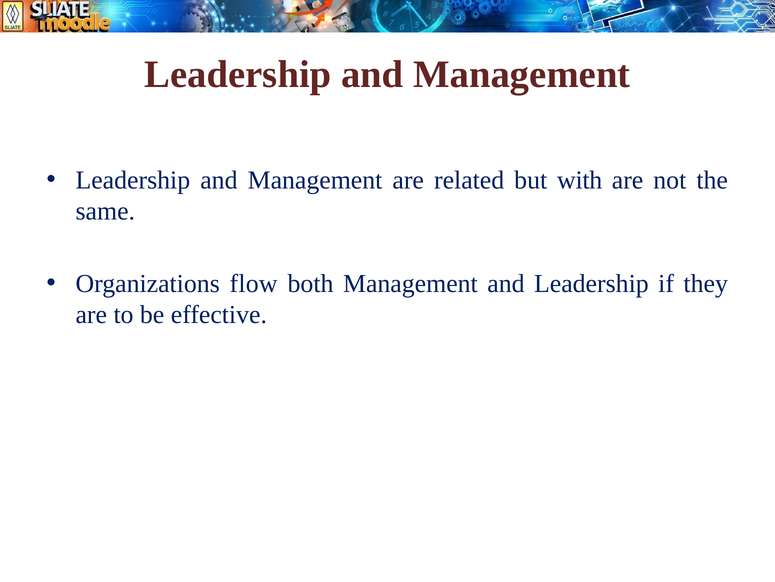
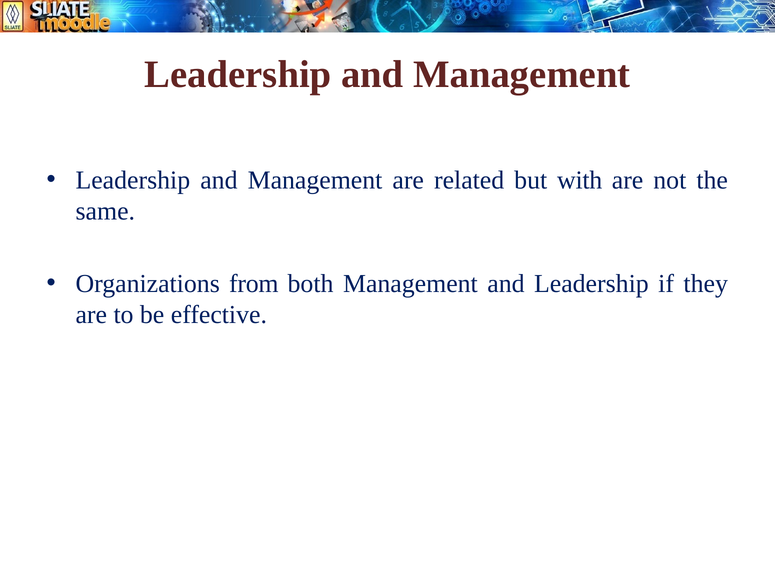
flow: flow -> from (254, 283)
